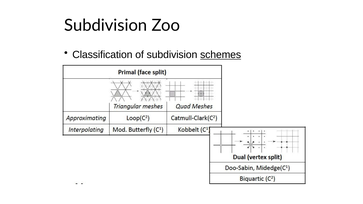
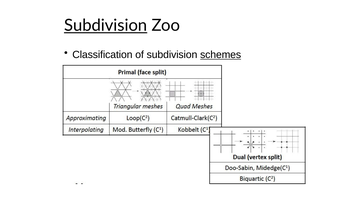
Subdivision underline: none -> present (106, 26)
